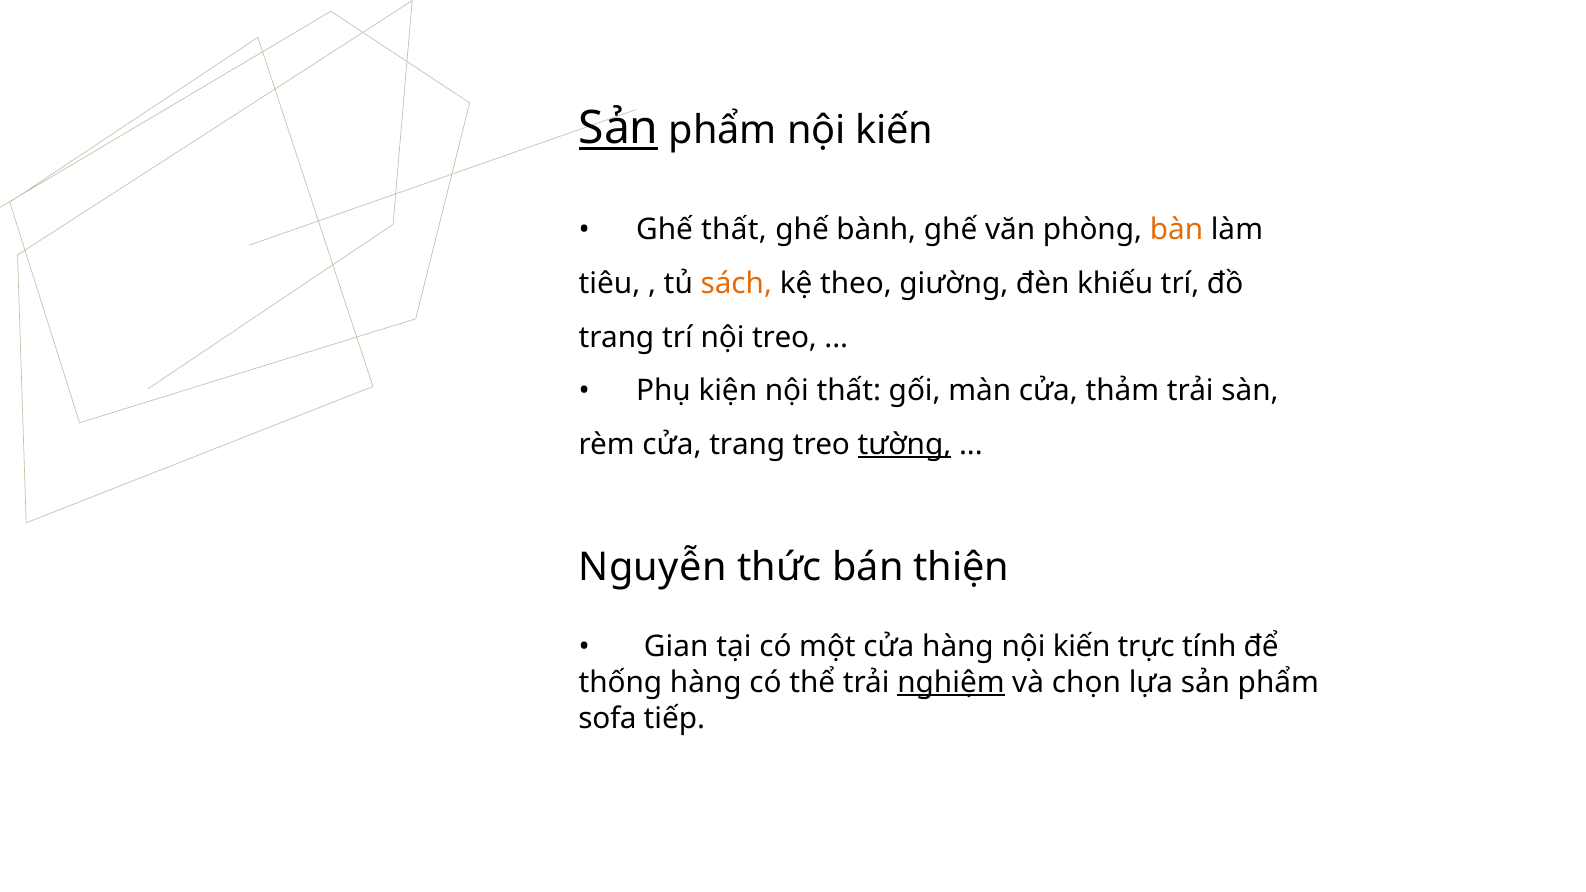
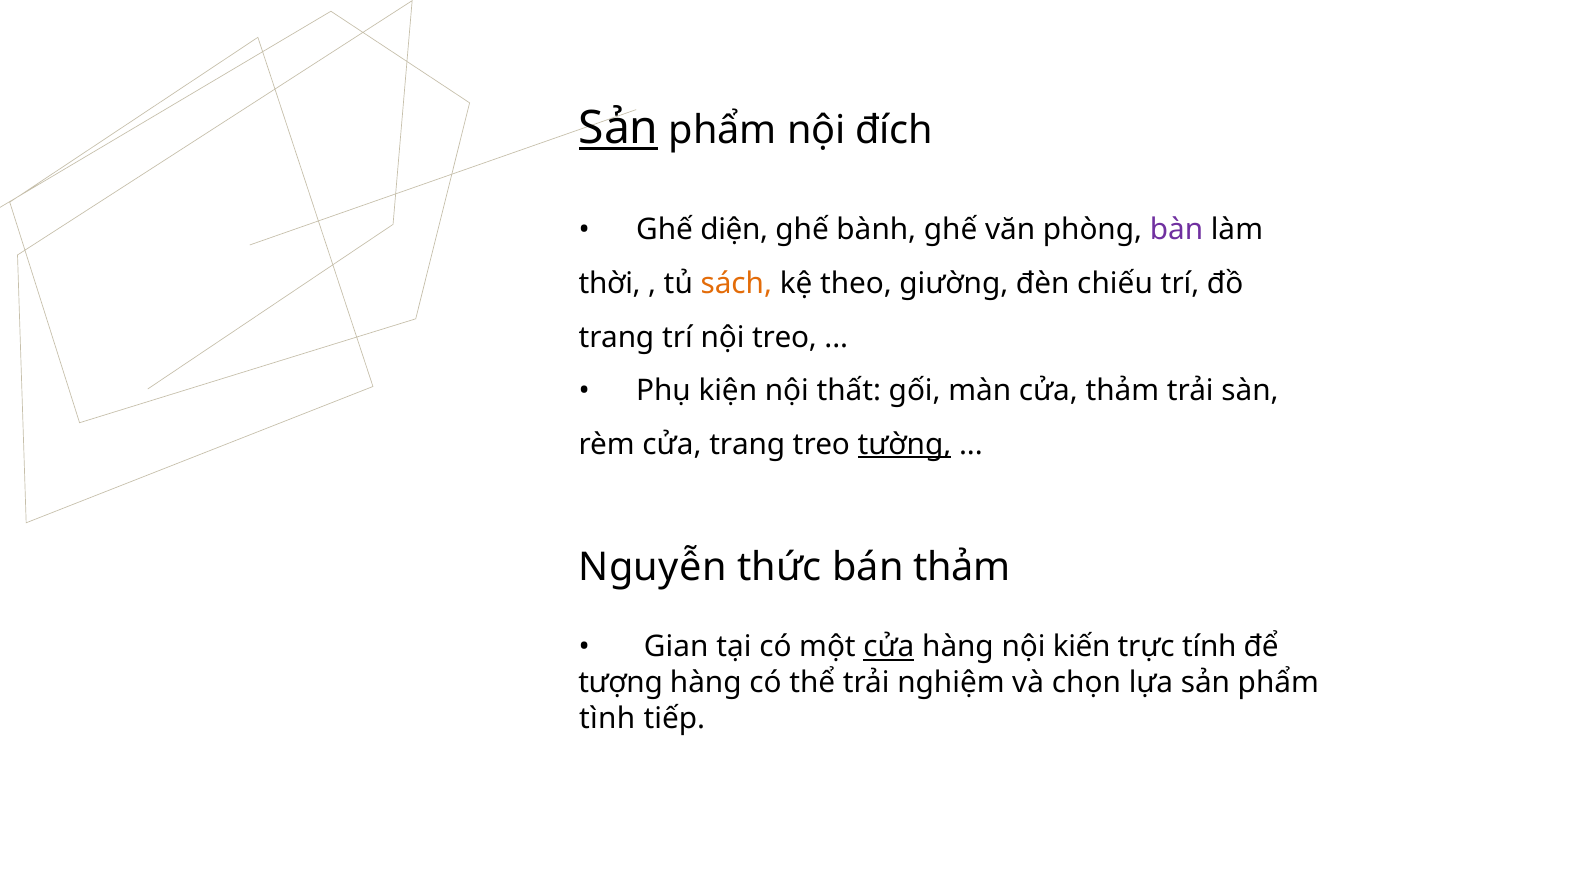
phẩm nội kiến: kiến -> đích (894, 130)
Ghế thất: thất -> diện (734, 230)
bàn colour: orange -> purple (1177, 230)
tiêu: tiêu -> thời (610, 284)
khiếu: khiếu -> chiếu (1115, 284)
bán thiện: thiện -> thảm (962, 568)
cửa underline: none -> present (889, 647)
thống: thống -> tượng (621, 683)
nghiệm underline: present -> none (951, 683)
sofa: sofa -> tình (607, 718)
